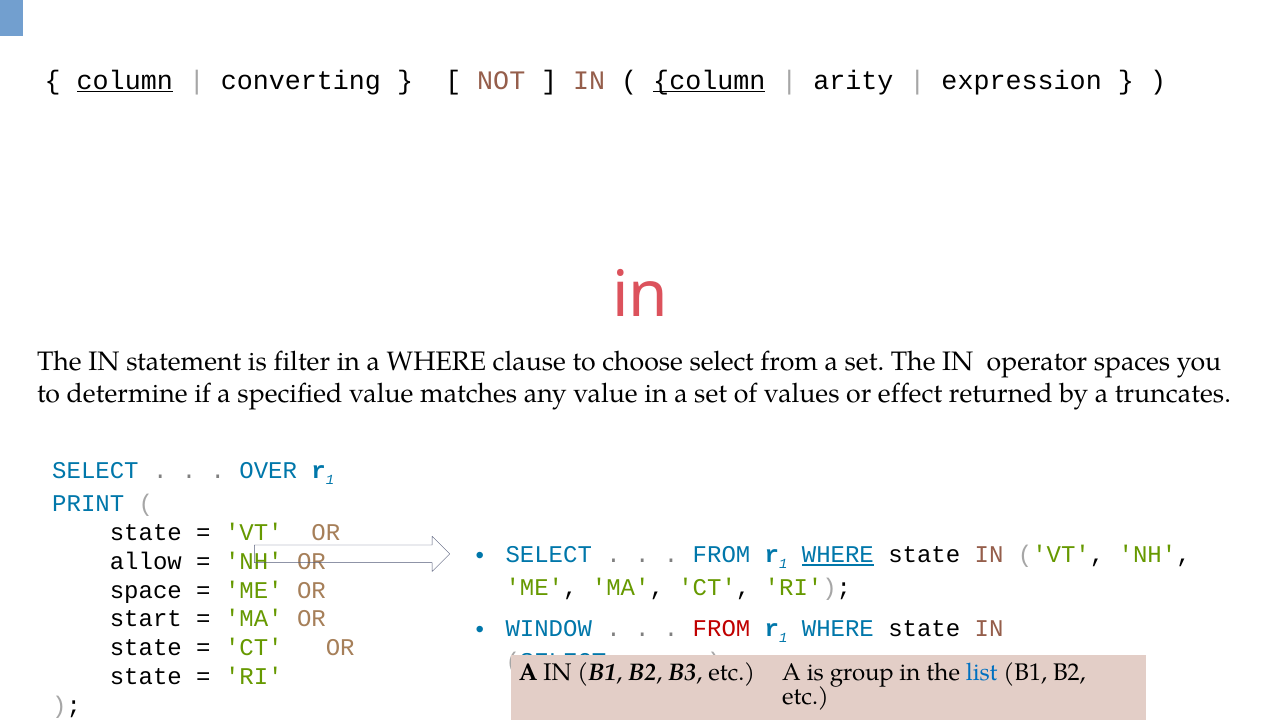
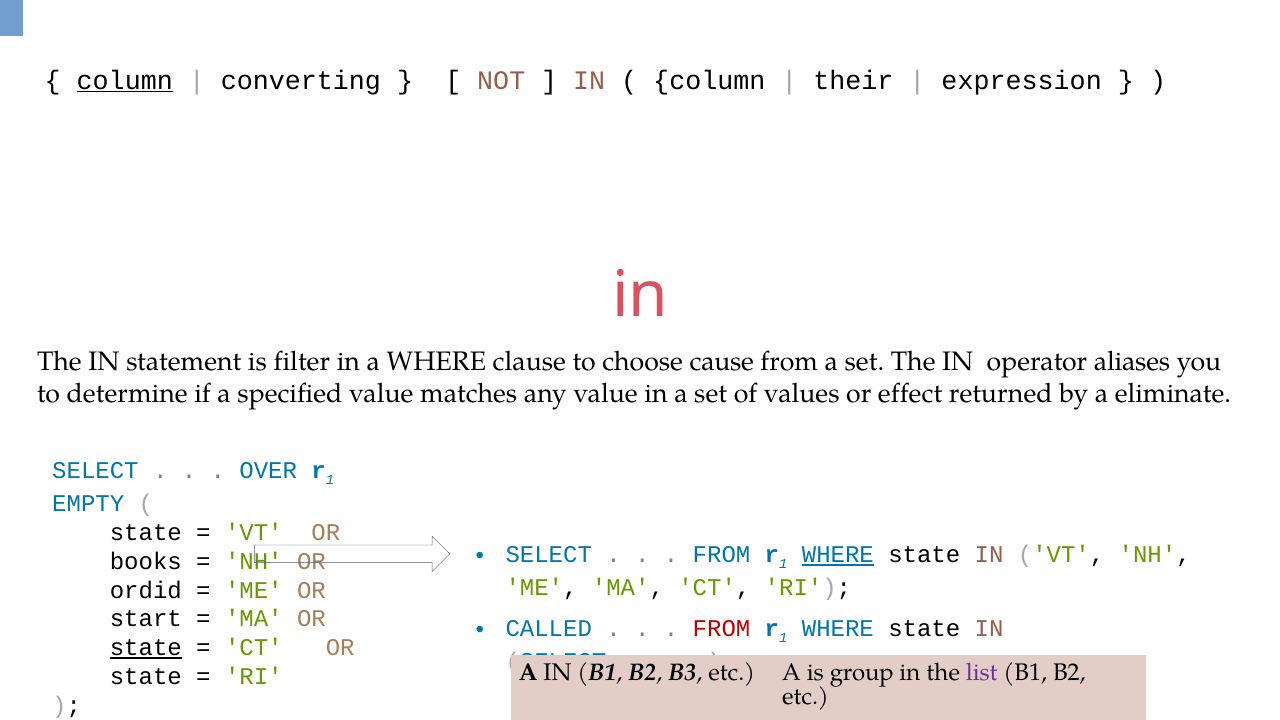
column underline: present -> none (709, 80)
arity: arity -> their (853, 80)
choose select: select -> cause (722, 362)
spaces: spaces -> aliases (1132, 362)
truncates: truncates -> eliminate (1173, 394)
PRINT: PRINT -> EMPTY (88, 504)
allow: allow -> books (146, 561)
space: space -> ordid (146, 590)
WINDOW: WINDOW -> CALLED (549, 629)
state underline: none -> present (146, 648)
list colour: blue -> purple (982, 672)
